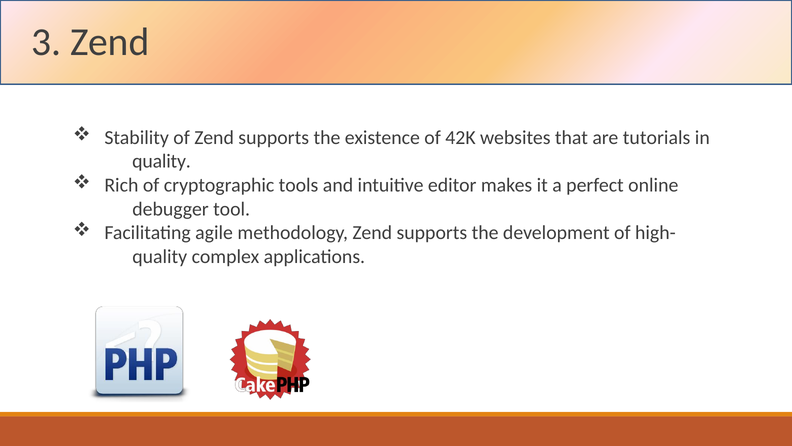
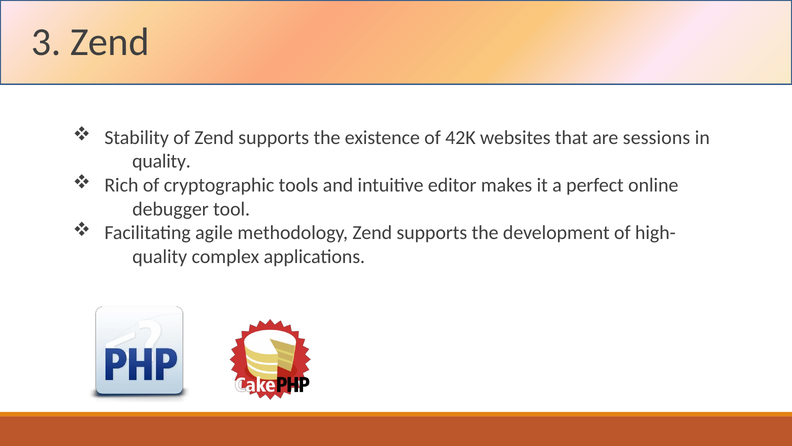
tutorials: tutorials -> sessions (657, 137)
